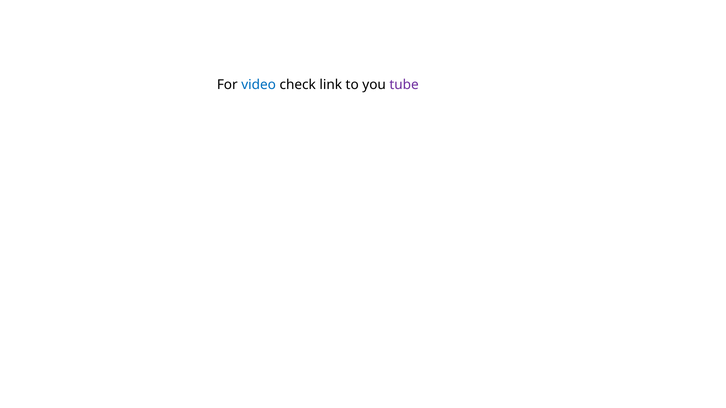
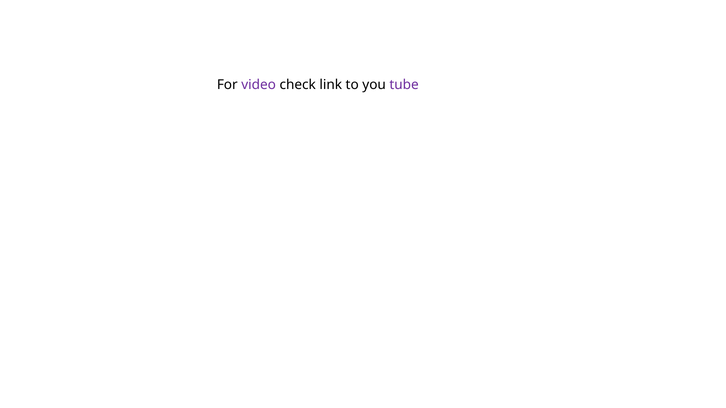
video colour: blue -> purple (259, 85)
